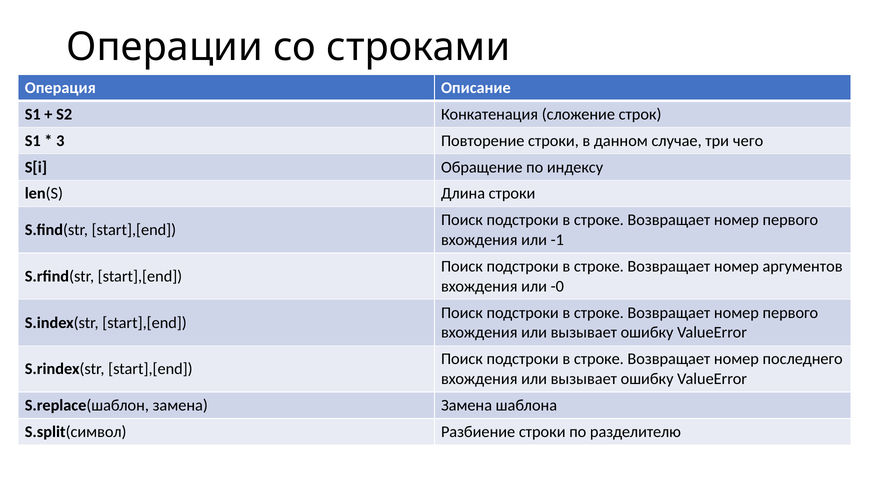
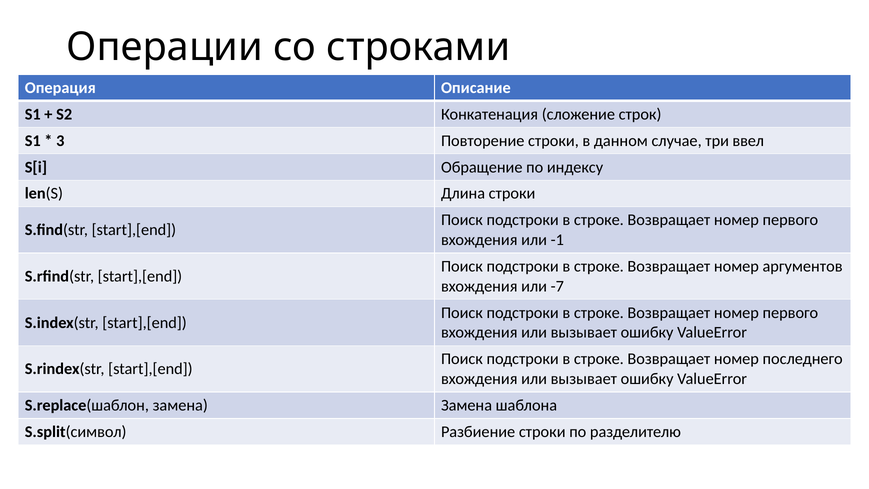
чего: чего -> ввел (748, 141)
-0: -0 -> -7 (557, 286)
